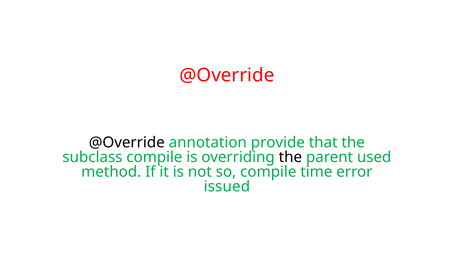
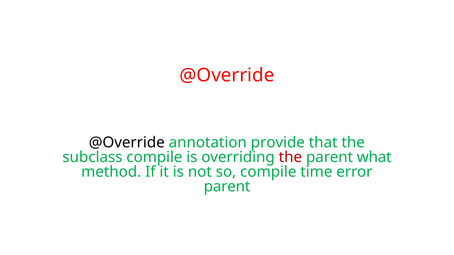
the colour: black -> red (290, 157)
used: used -> what (374, 157)
issued: issued -> parent (227, 187)
